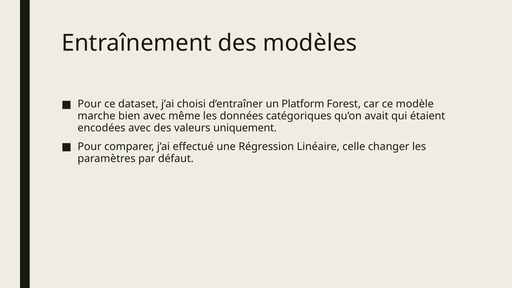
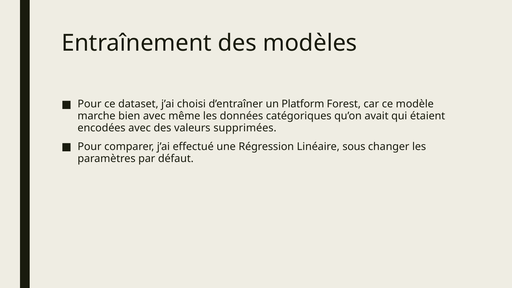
uniquement: uniquement -> supprimées (245, 128)
celle: celle -> sous (354, 147)
